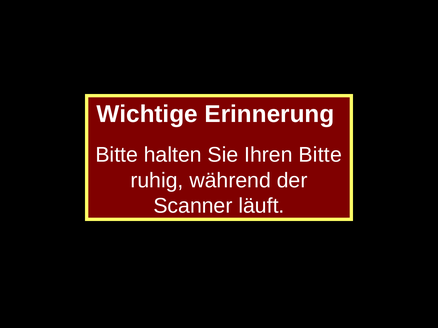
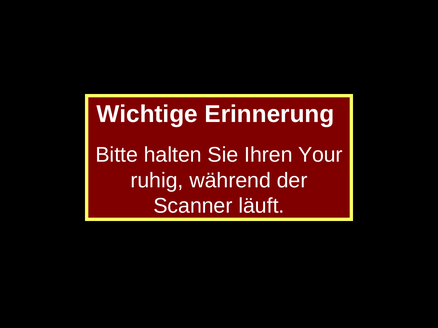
Ihren Bitte: Bitte -> Your (320, 155)
